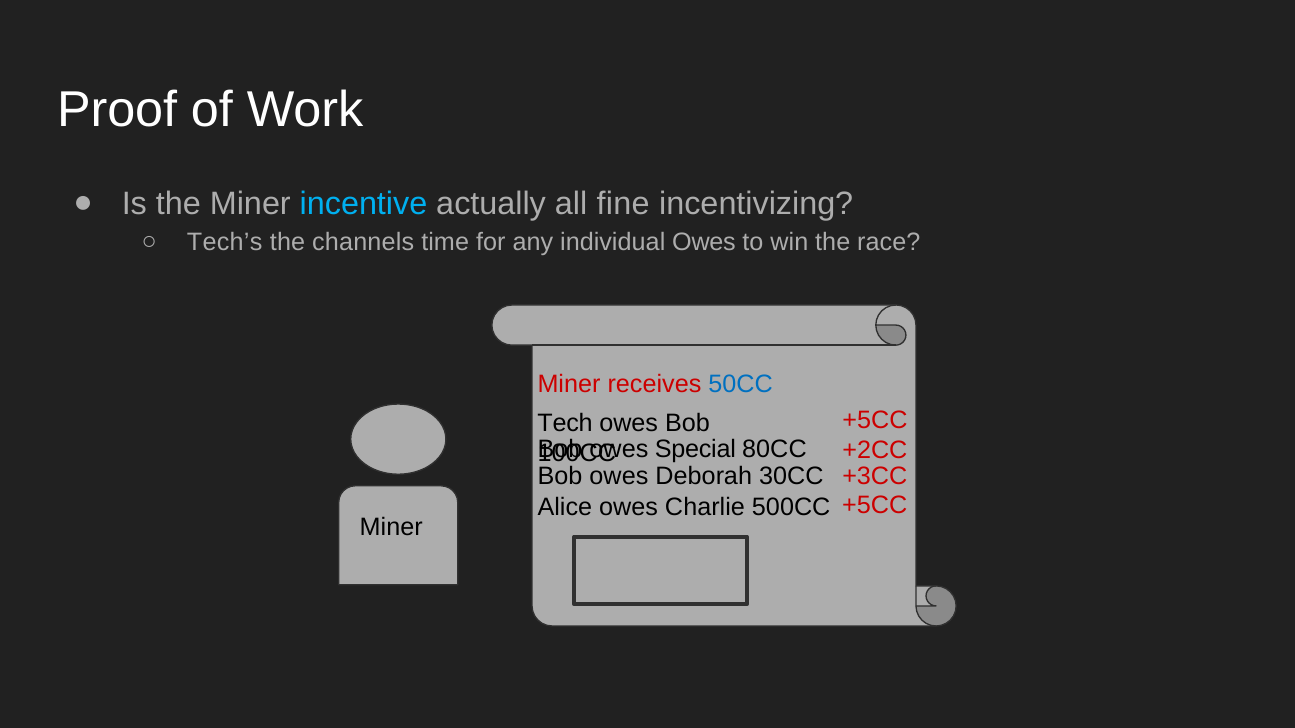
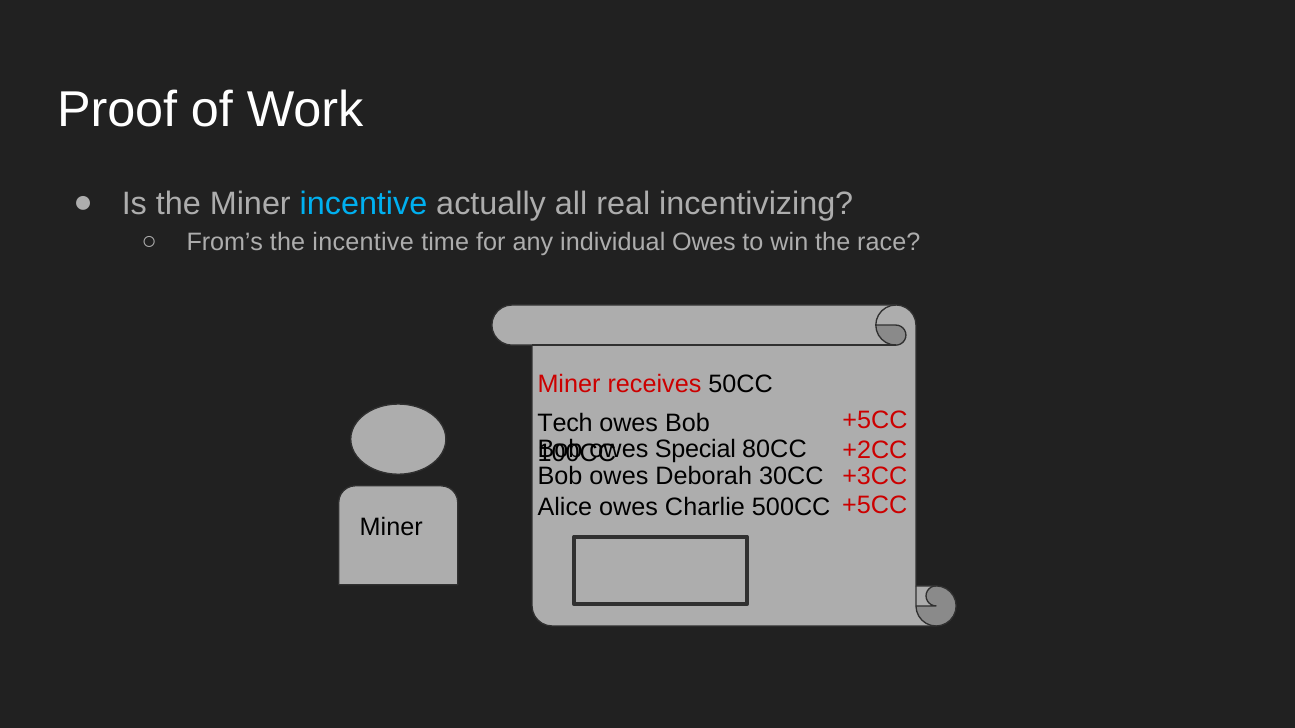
fine: fine -> real (623, 204)
Tech’s: Tech’s -> From’s (225, 242)
the channels: channels -> incentive (363, 242)
50CC colour: blue -> black (741, 385)
